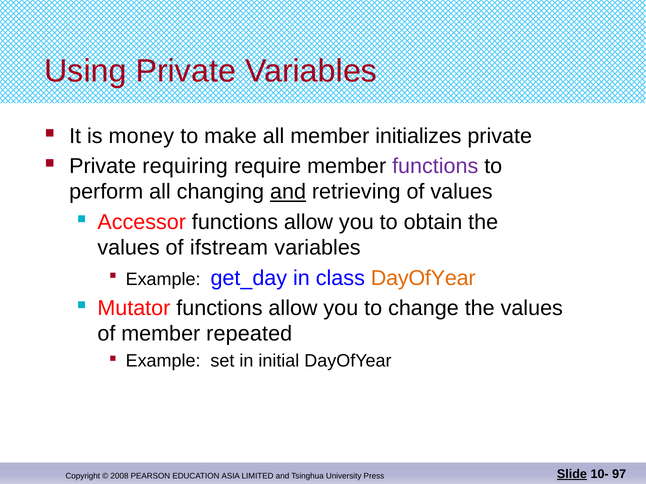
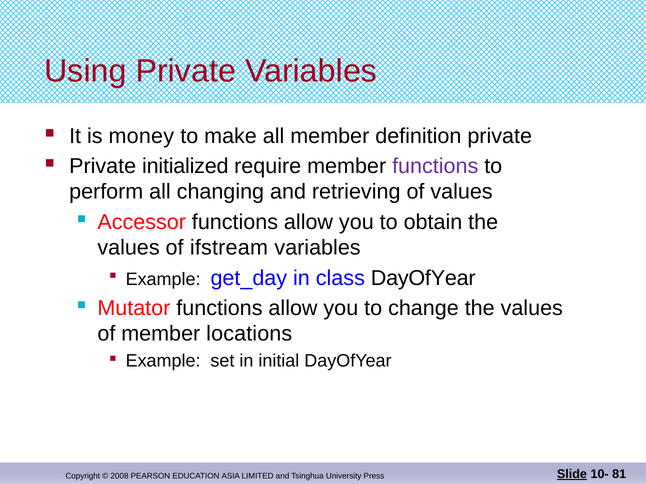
initializes: initializes -> definition (418, 136)
requiring: requiring -> initialized (185, 166)
and underline: present -> none (288, 192)
DayOfYear colour: orange -> black (423, 278)
repeated: repeated -> locations (249, 334)
97: 97 -> 81 (619, 475)
